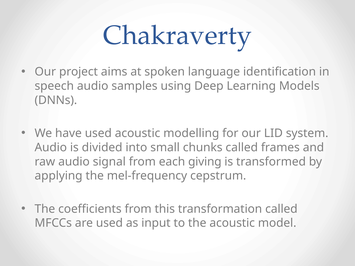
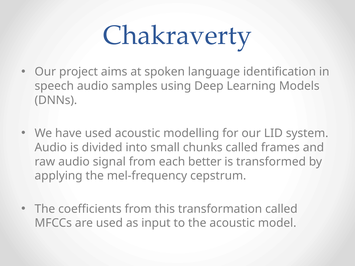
giving: giving -> better (205, 162)
